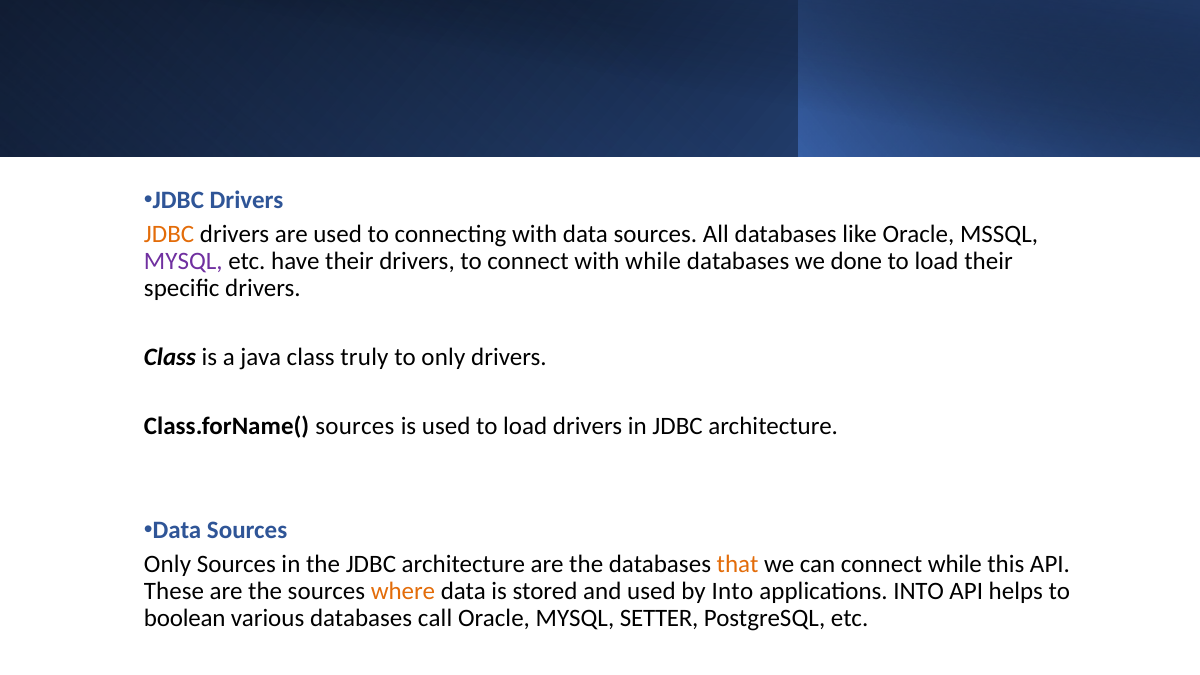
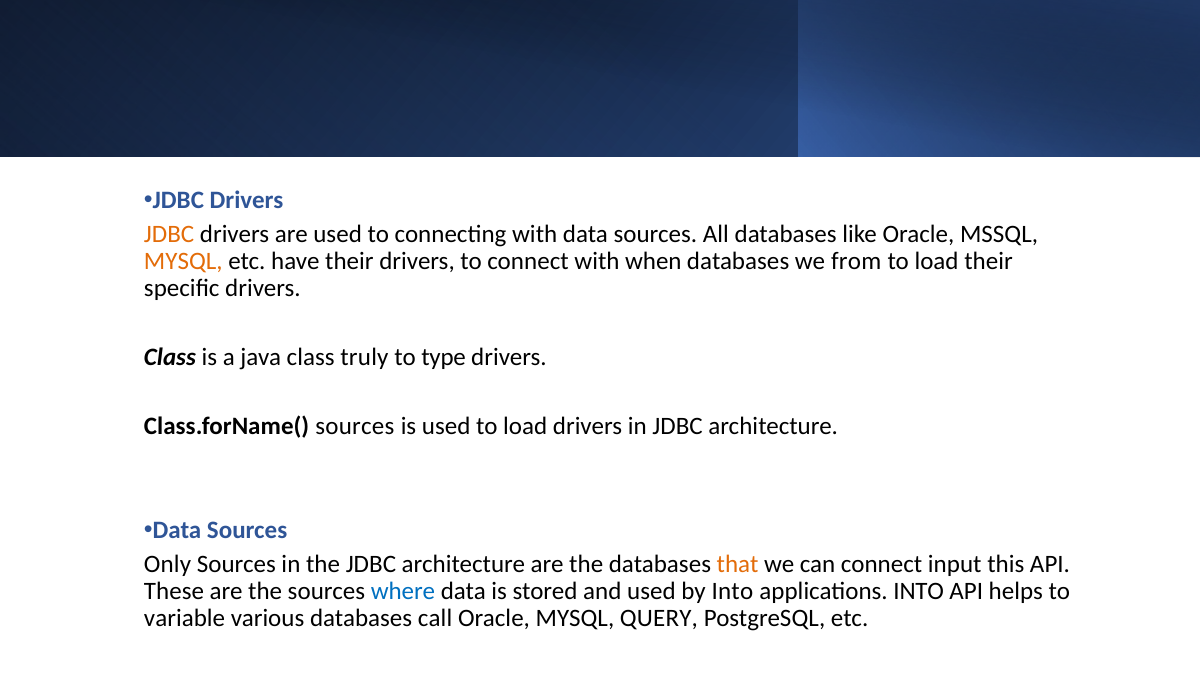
MYSQL colour: purple -> orange (183, 261)
with while: while -> when (653, 261)
done: done -> from (856, 261)
to only: only -> type (444, 357)
connect while: while -> input (955, 565)
where colour: orange -> blue (403, 592)
boolean: boolean -> variable (185, 619)
SETTER: SETTER -> QUERY (659, 619)
